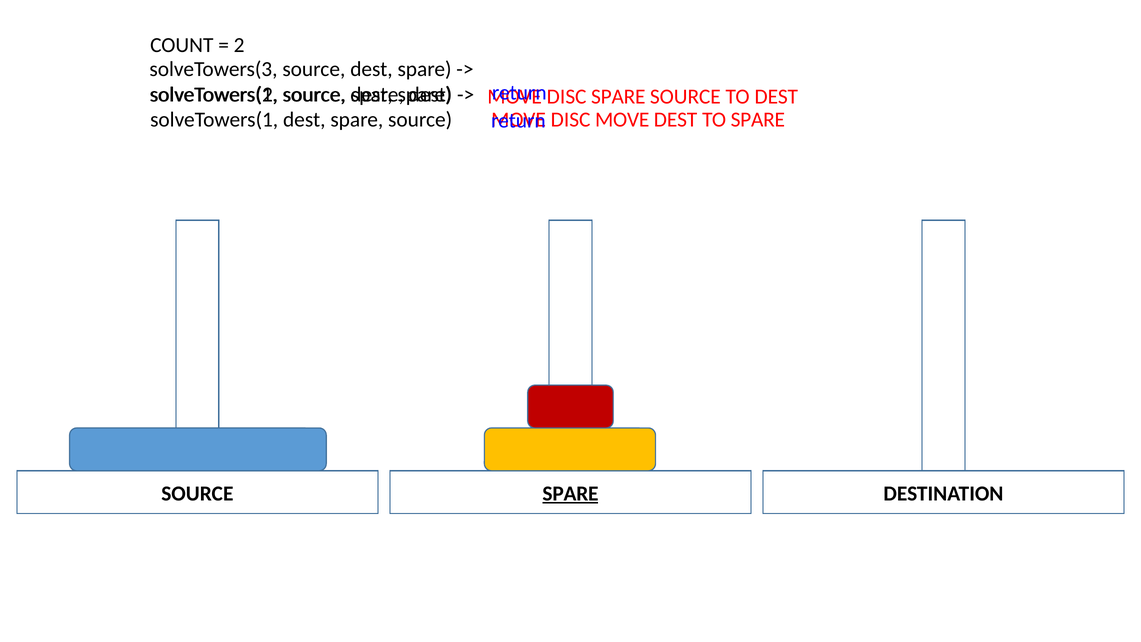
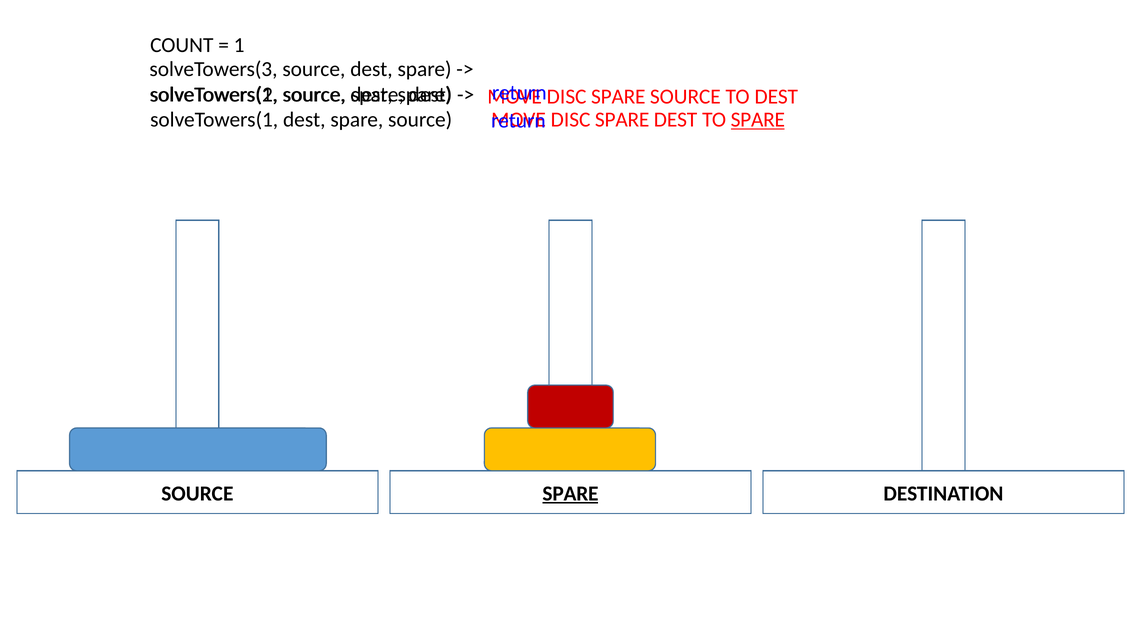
2: 2 -> 1 (239, 45)
MOVE: MOVE -> SPARE (622, 120)
SPARE underline: none -> present (758, 120)
